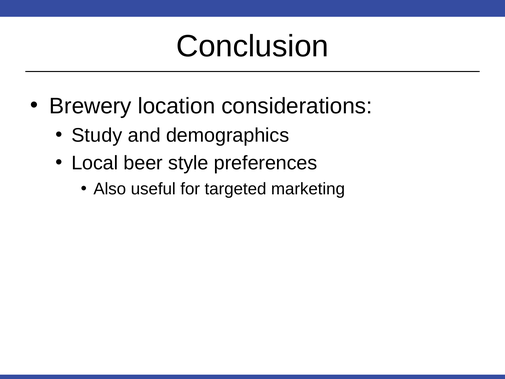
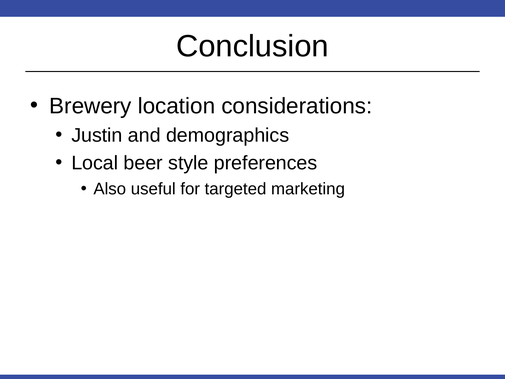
Study: Study -> Justin (97, 135)
